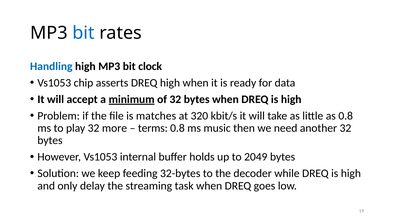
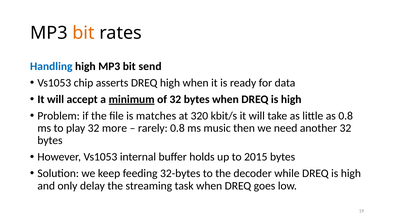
bit colour: blue -> orange (83, 33)
clock: clock -> send (150, 67)
terms: terms -> rarely (153, 128)
2049: 2049 -> 2015 (256, 157)
